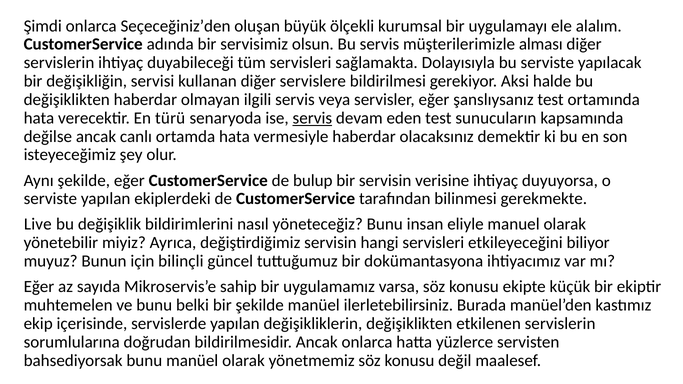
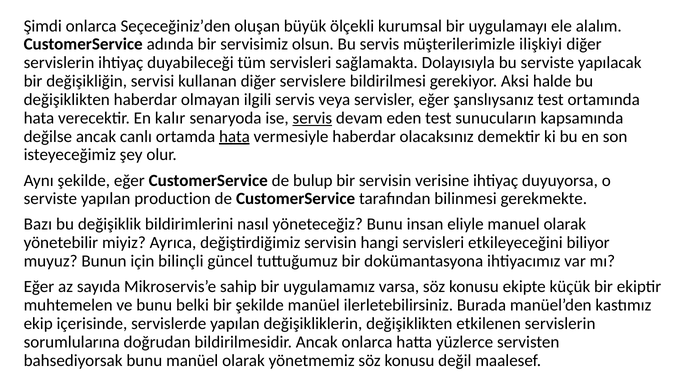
alması: alması -> ilişkiyi (541, 44)
türü: türü -> kalır (170, 118)
hata underline: none -> present (234, 136)
ekiplerdeki: ekiplerdeki -> production (173, 199)
Live: Live -> Bazı (38, 224)
